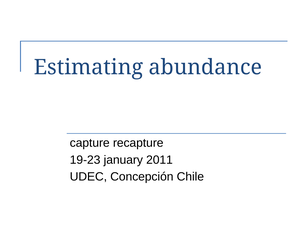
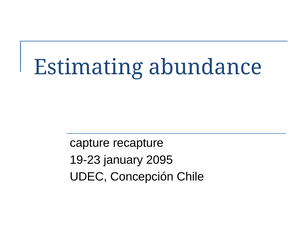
2011: 2011 -> 2095 (159, 160)
